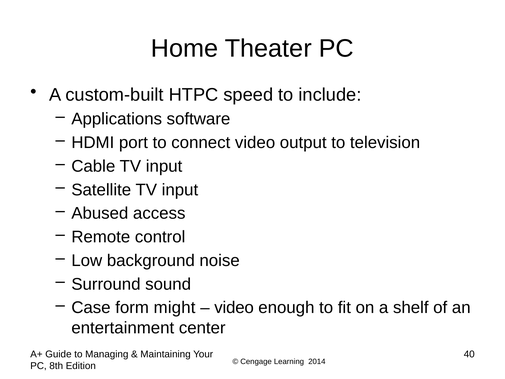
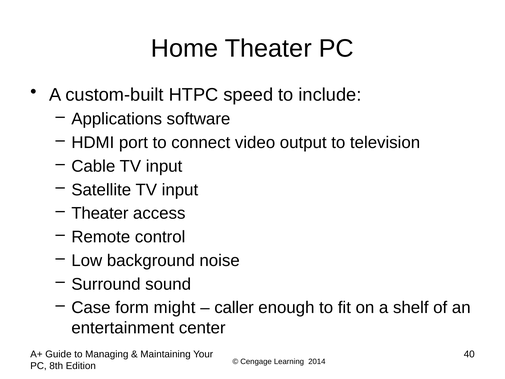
Abused: Abused -> Theater (100, 213)
video: video -> caller (234, 307)
